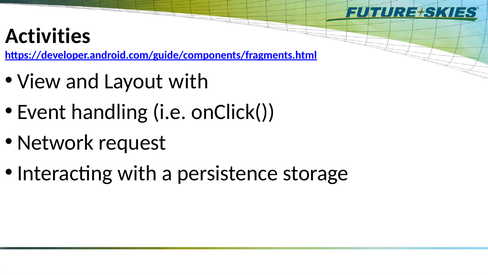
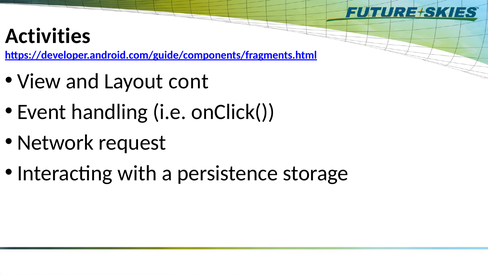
Layout with: with -> cont (189, 81)
